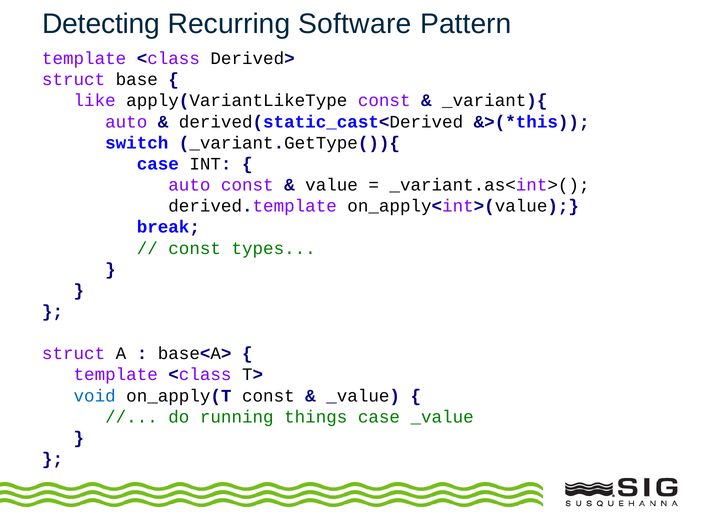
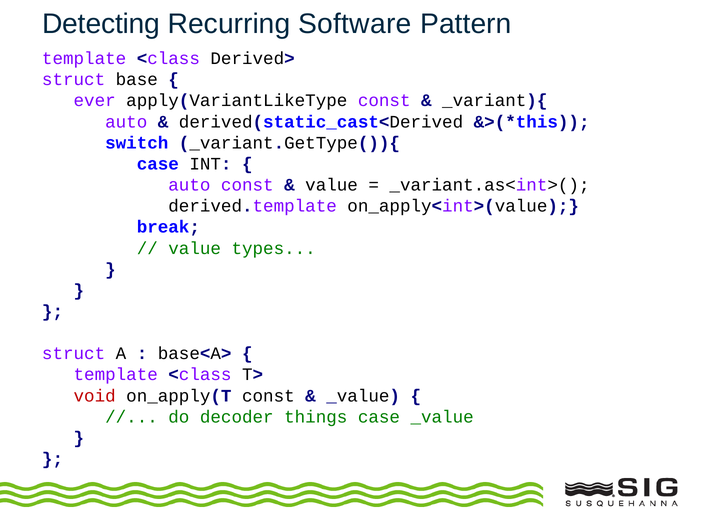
like: like -> ever (95, 101)
const: const -> value (195, 248)
void colour: blue -> red (95, 395)
running: running -> decoder (237, 416)
